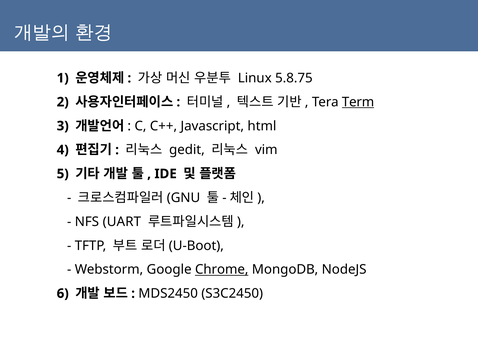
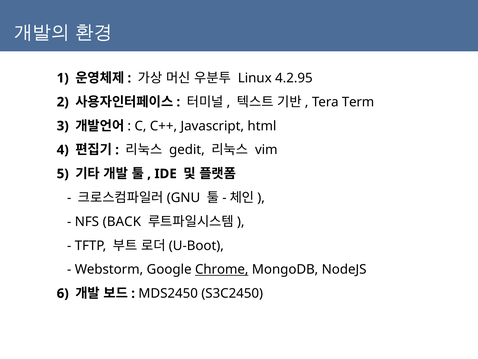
5.8.75: 5.8.75 -> 4.2.95 (294, 78)
Term underline: present -> none (358, 102)
UART: UART -> BACK (122, 221)
